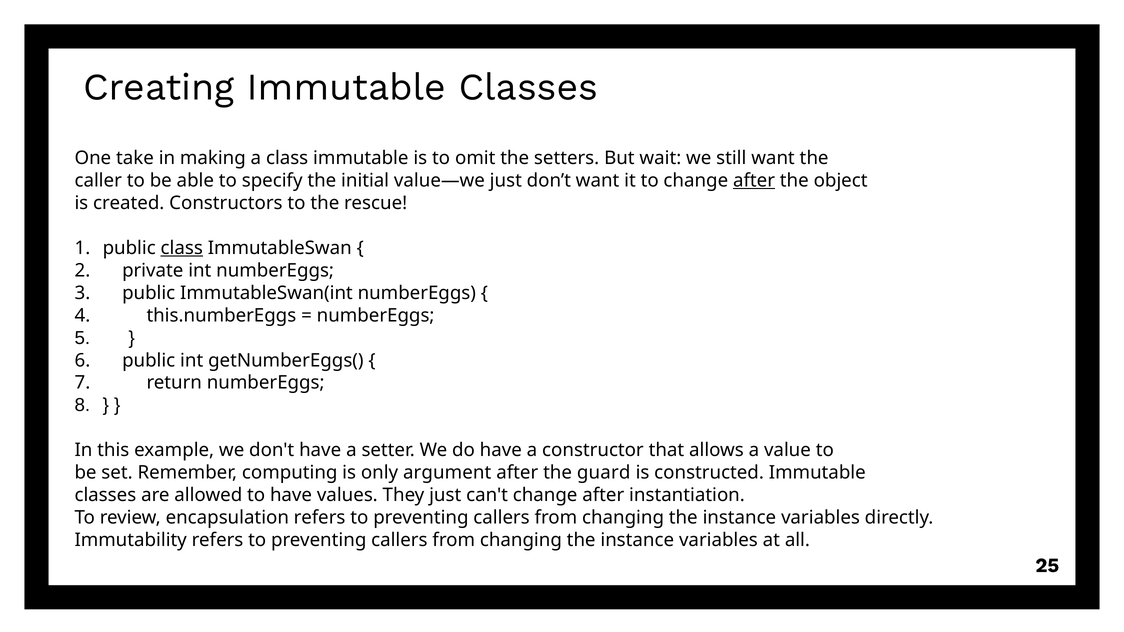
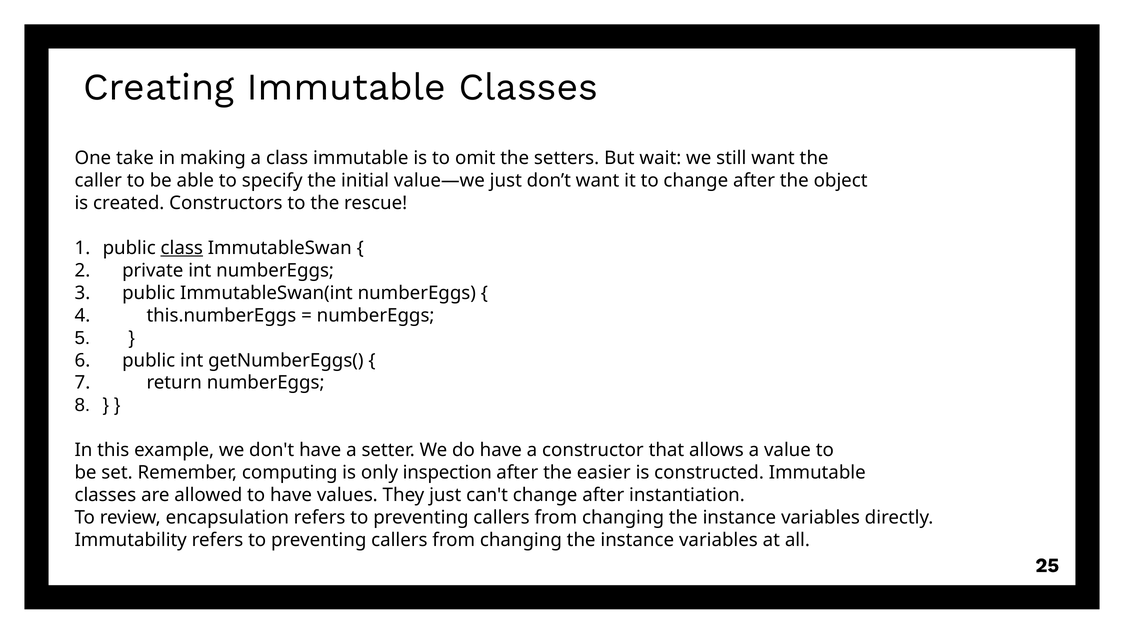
after underline: present -> none (754, 181)
argument: argument -> inspection (447, 473)
guard: guard -> easier (604, 473)
